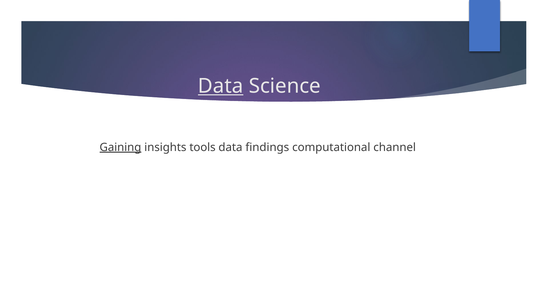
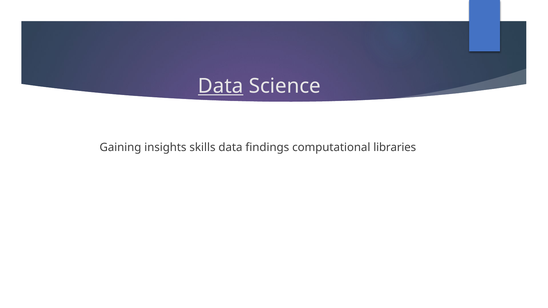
Gaining underline: present -> none (120, 147)
tools: tools -> skills (202, 147)
channel: channel -> libraries (395, 147)
